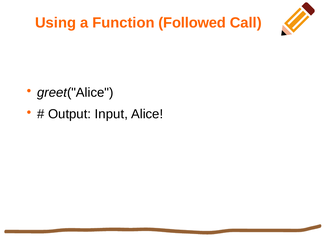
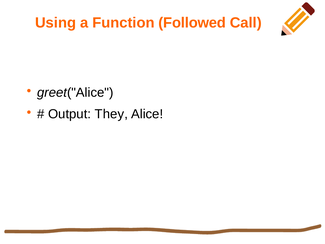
Input: Input -> They (111, 114)
